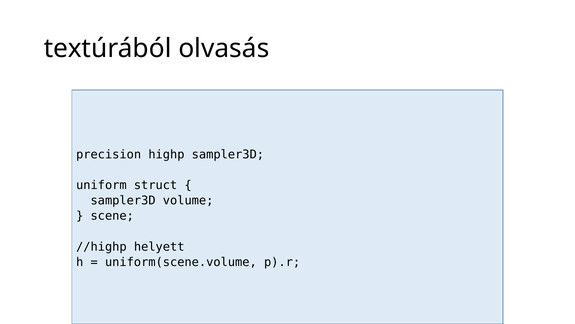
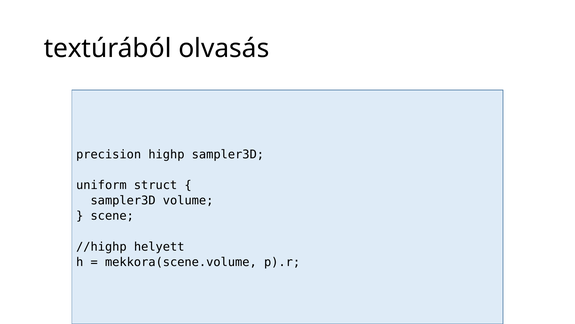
uniform(scene.volume: uniform(scene.volume -> mekkora(scene.volume (181, 262)
